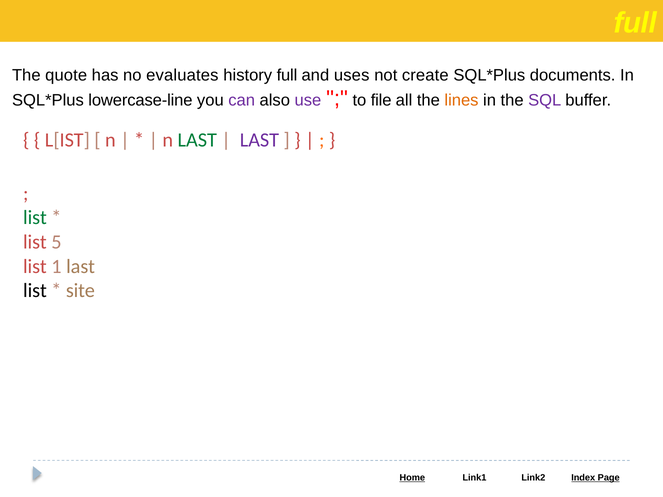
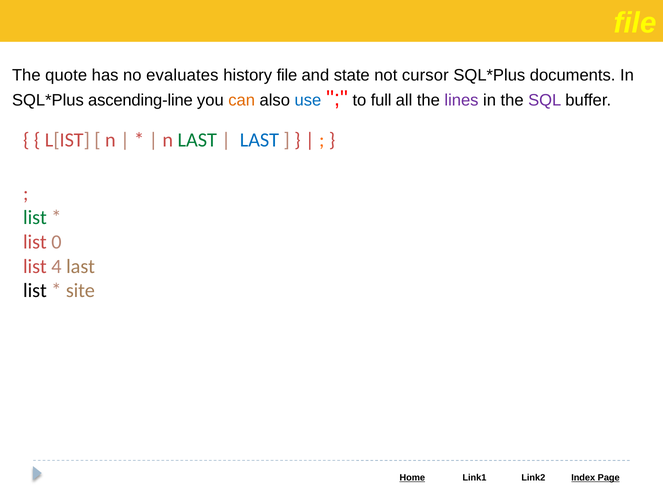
full: full -> file (635, 23)
history full: full -> file (287, 75)
uses: uses -> state (352, 75)
create: create -> cursor (425, 75)
lowercase-line: lowercase-line -> ascending-line (140, 101)
can colour: purple -> orange (242, 101)
use colour: purple -> blue (308, 101)
file: file -> full (381, 101)
lines colour: orange -> purple (462, 101)
LAST colour: purple -> blue (259, 140)
5: 5 -> 0 (56, 242)
1: 1 -> 4 (56, 267)
